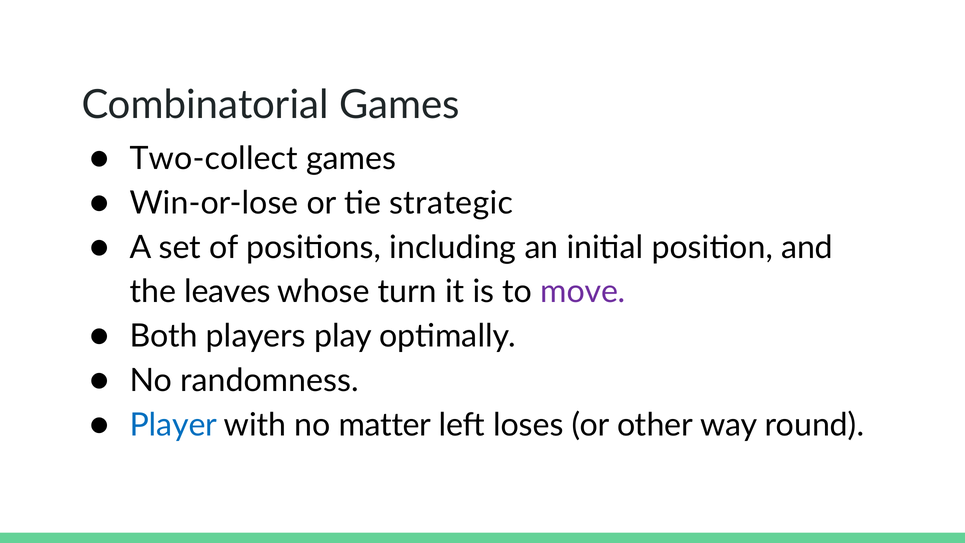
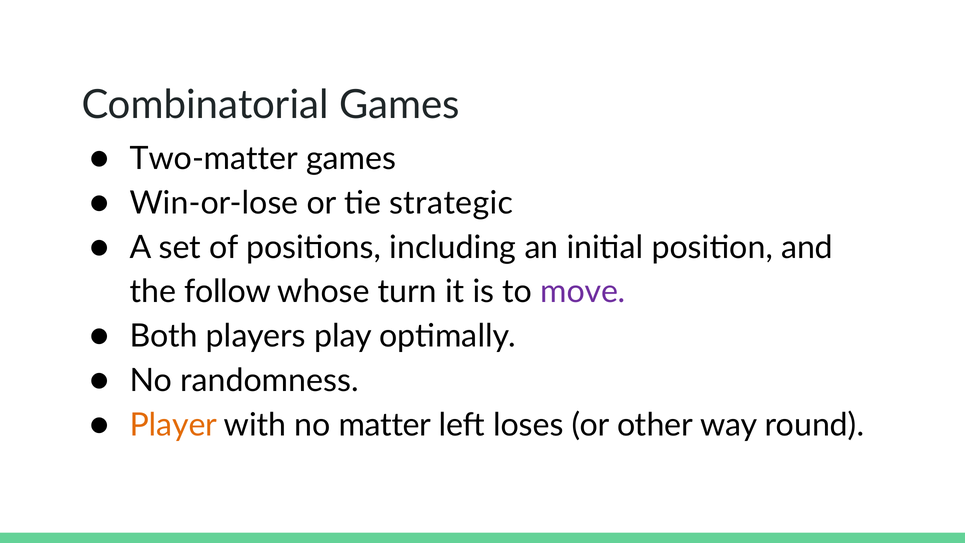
Two-collect: Two-collect -> Two-matter (214, 159)
leaves: leaves -> follow (228, 292)
Player colour: blue -> orange (173, 425)
